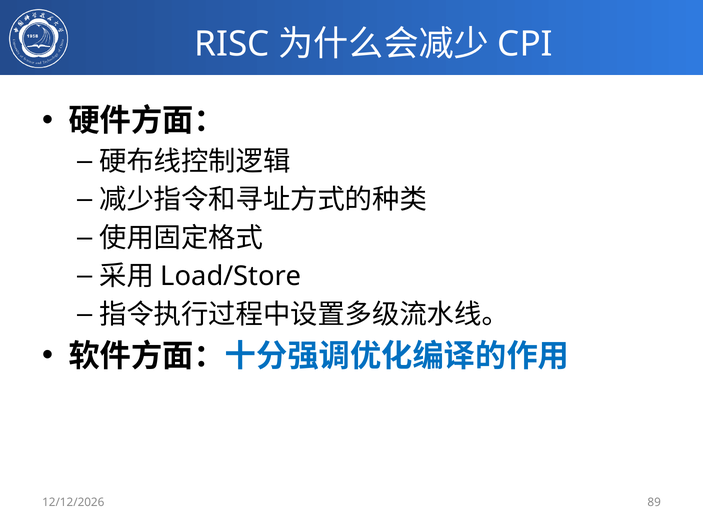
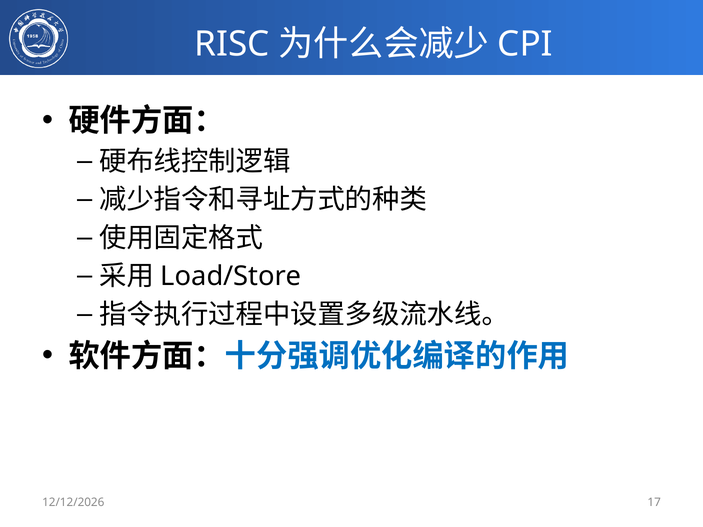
89: 89 -> 17 (654, 503)
